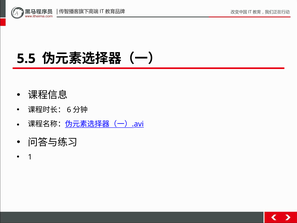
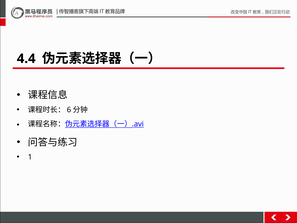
5.5: 5.5 -> 4.4 (26, 59)
